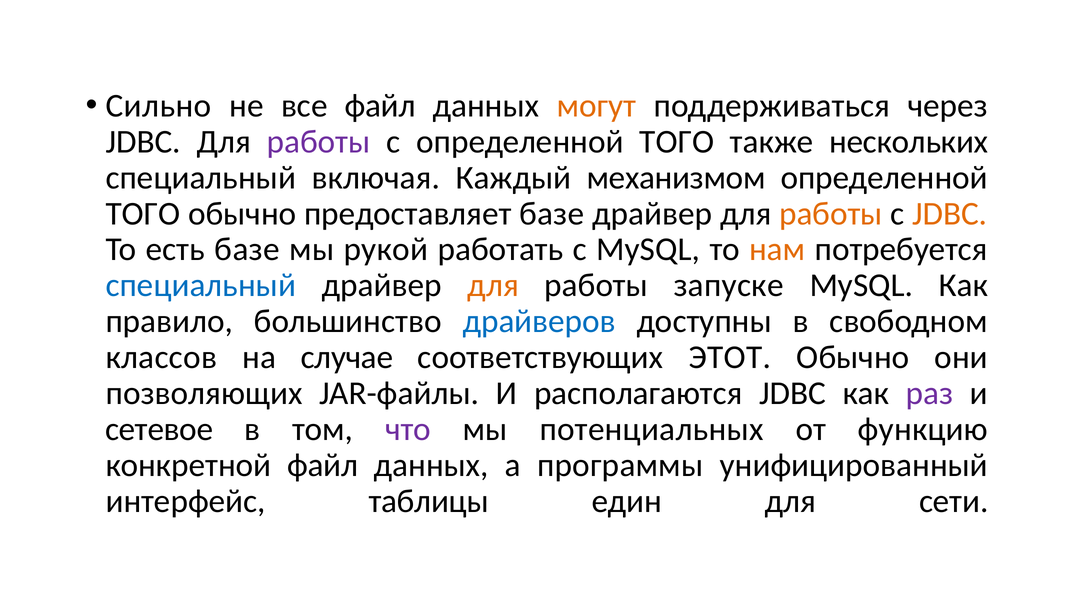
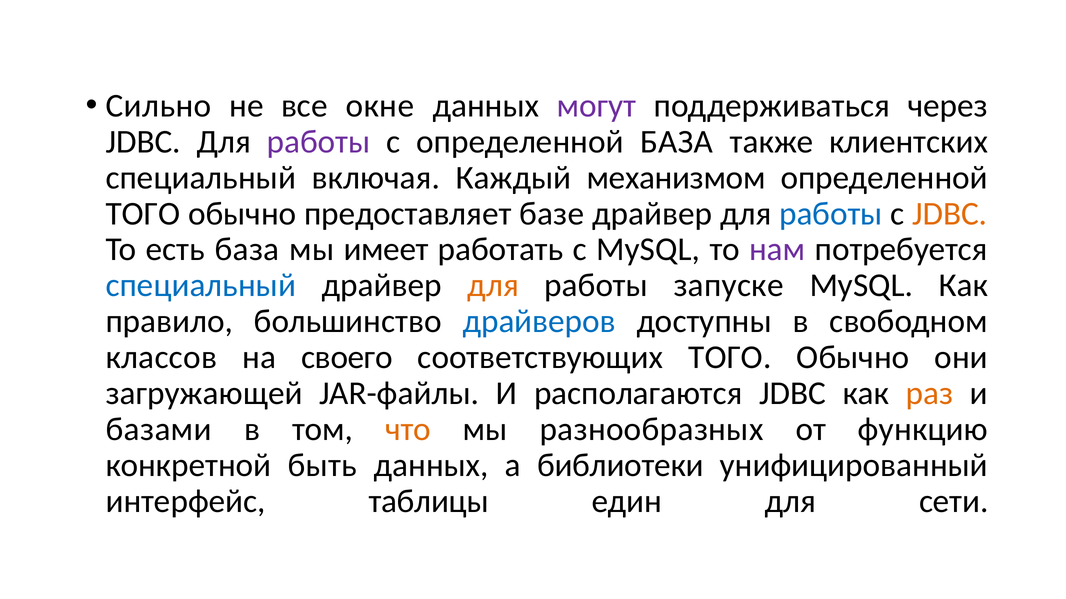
все файл: файл -> окне (380, 106)
могут colour: orange -> purple (597, 106)
с определенной ТОГО: ТОГО -> БАЗА (677, 142)
нескольких: нескольких -> клиентских (909, 142)
работы colour: orange -> blue (831, 214)
есть базе: базе -> база (247, 250)
рукой: рукой -> имеет (386, 250)
нам colour: orange -> purple (777, 250)
случае: случае -> своего (347, 358)
соответствующих ЭТОТ: ЭТОТ -> ТОГО (730, 358)
позволяющих: позволяющих -> загружающей (204, 394)
раз colour: purple -> orange (929, 394)
сетевое: сетевое -> базами (159, 430)
что colour: purple -> orange (408, 430)
потенциальных: потенциальных -> разнообразных (651, 430)
конкретной файл: файл -> быть (322, 466)
программы: программы -> библиотеки (620, 466)
